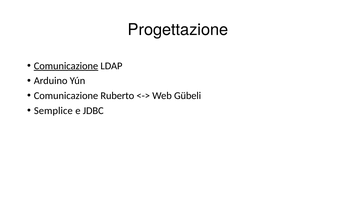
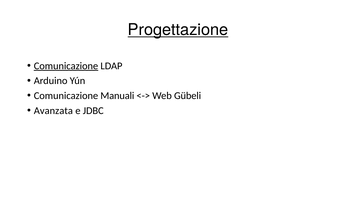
Progettazione underline: none -> present (178, 30)
Ruberto: Ruberto -> Manuali (117, 96)
Semplice: Semplice -> Avanzata (53, 111)
